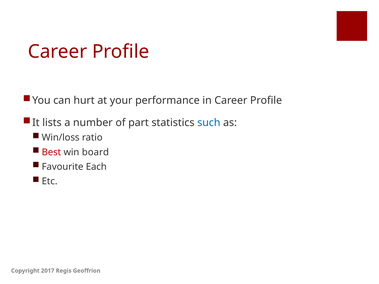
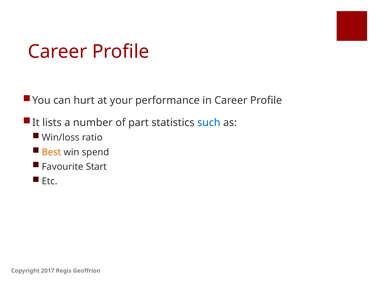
Best colour: red -> orange (51, 152)
board: board -> spend (95, 152)
Each: Each -> Start (96, 167)
